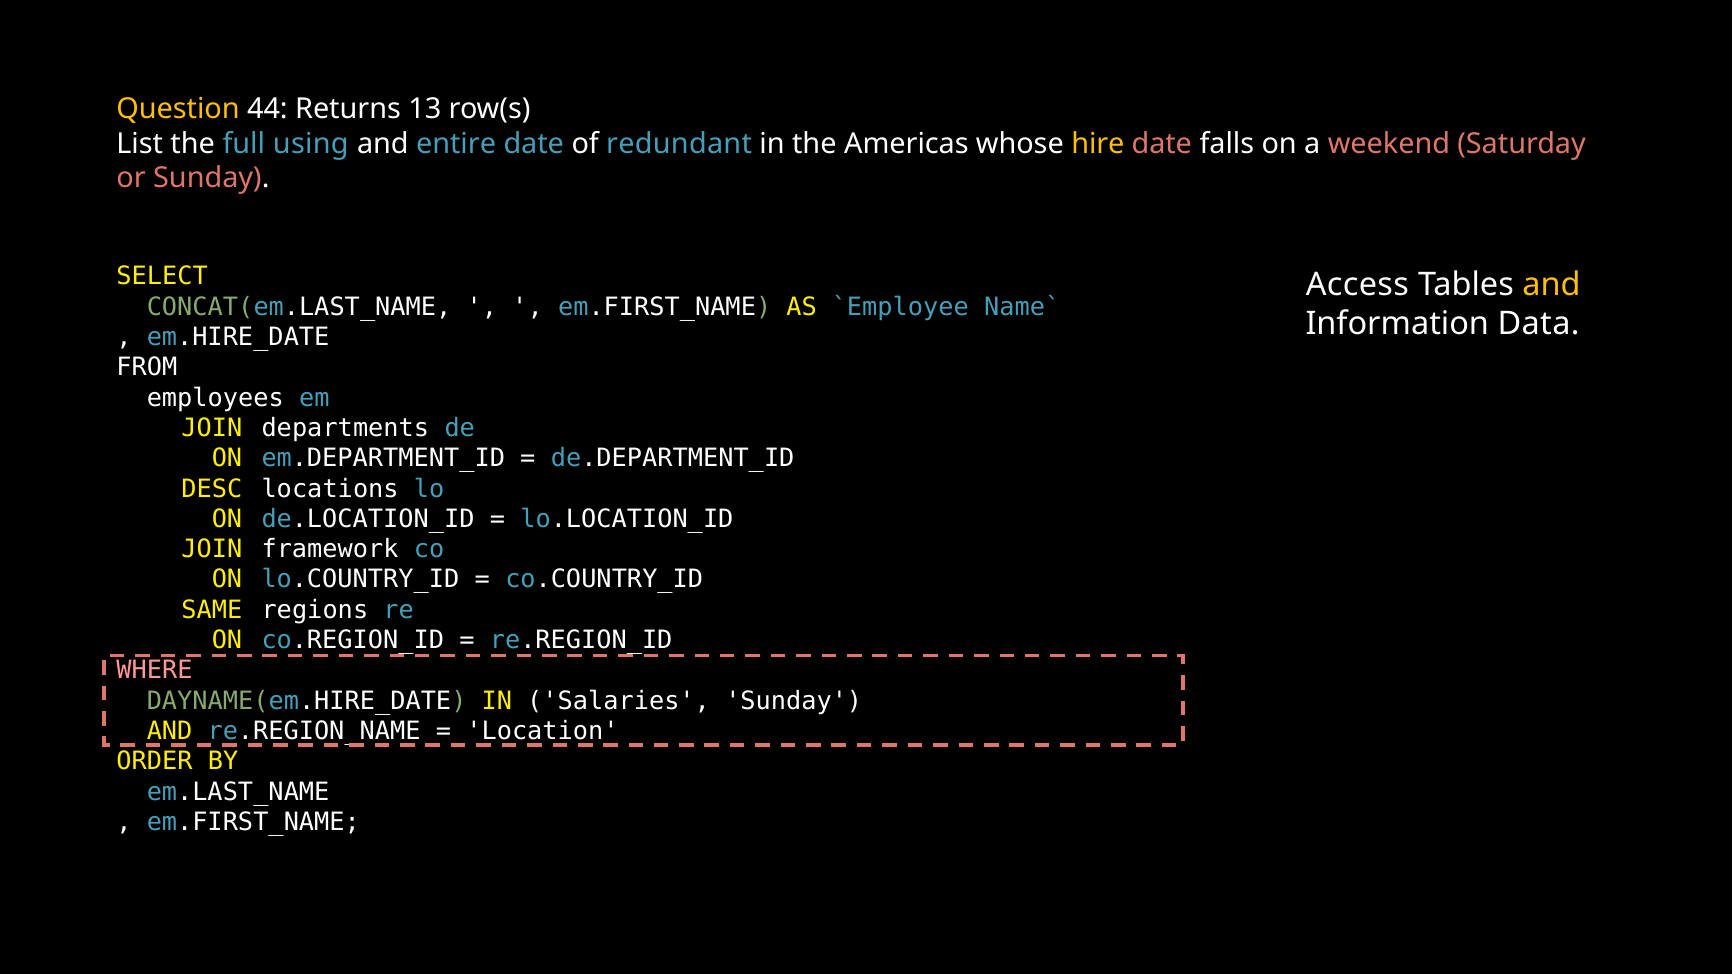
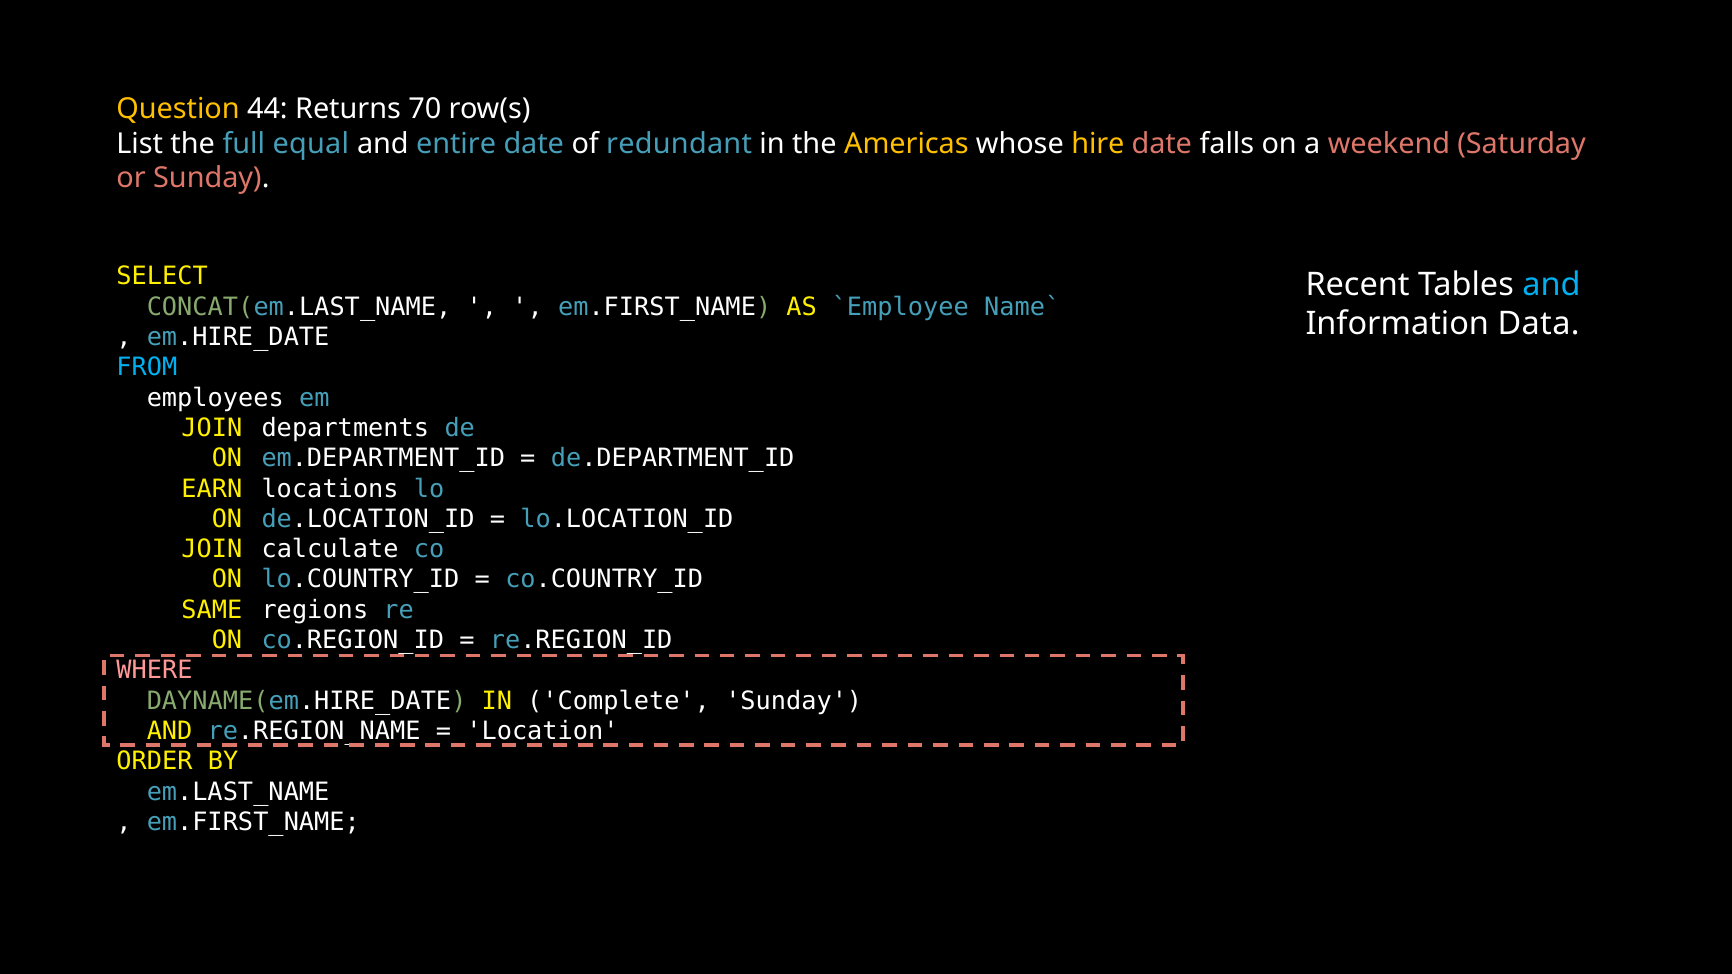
13: 13 -> 70 (425, 109)
using: using -> equal (311, 144)
Americas colour: white -> yellow (906, 144)
Access: Access -> Recent (1358, 285)
and colour: yellow -> light blue (1551, 285)
FROM colour: white -> light blue (147, 367)
DESC: DESC -> EARN (212, 489)
framework: framework -> calculate (330, 549)
Salaries: Salaries -> Complete (619, 701)
